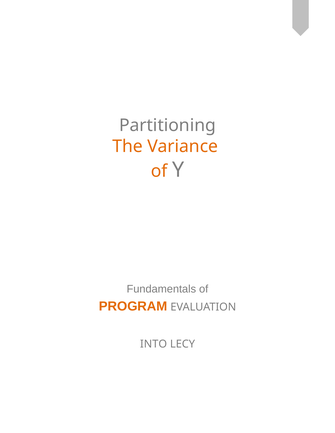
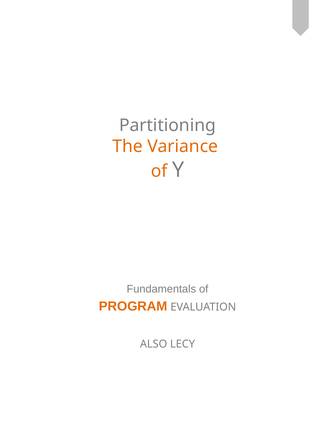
INTO: INTO -> ALSO (154, 345)
